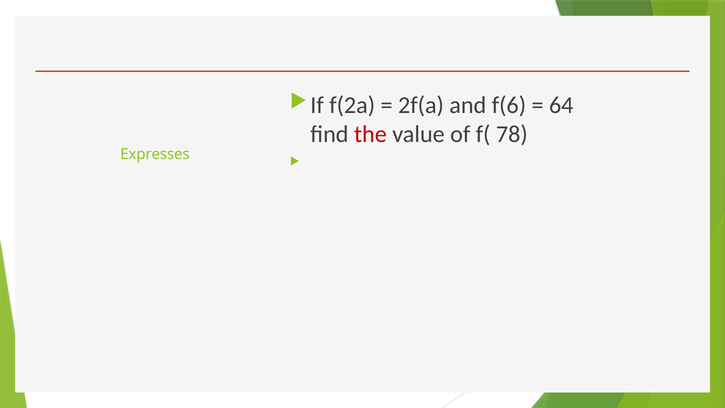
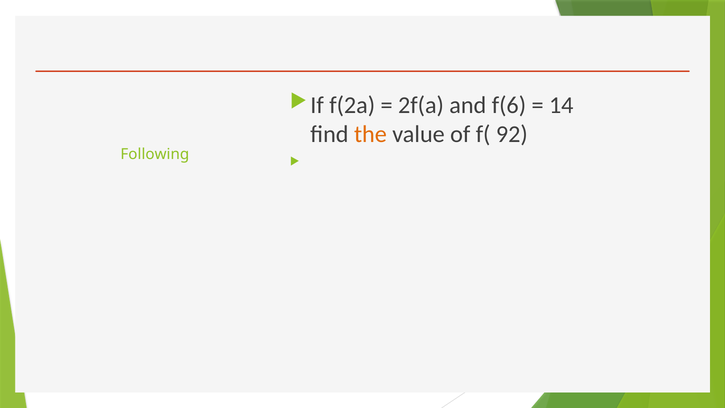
64: 64 -> 14 (561, 105)
the colour: red -> orange (370, 134)
78: 78 -> 92 (512, 134)
Expresses: Expresses -> Following (155, 154)
